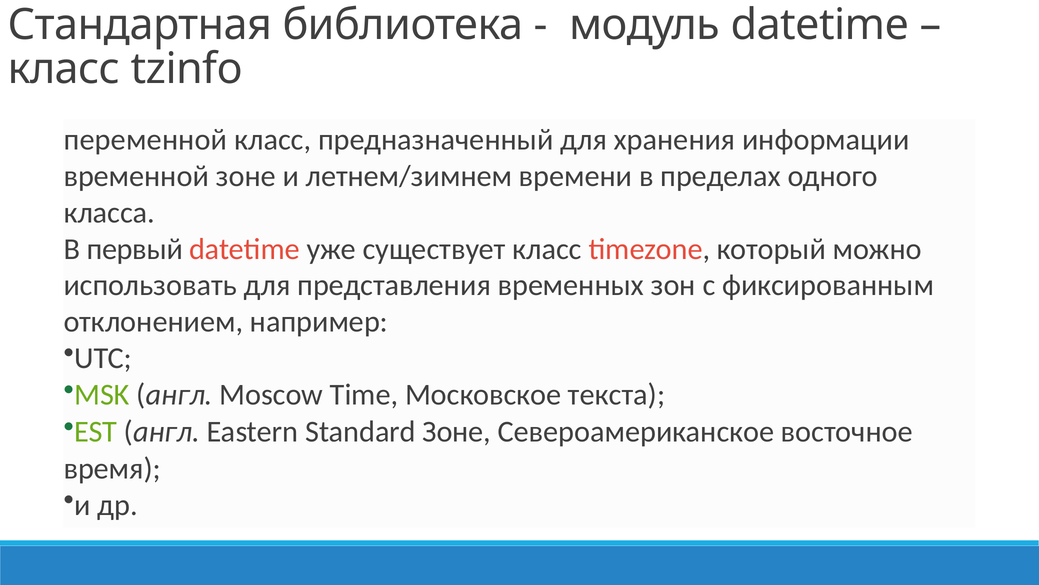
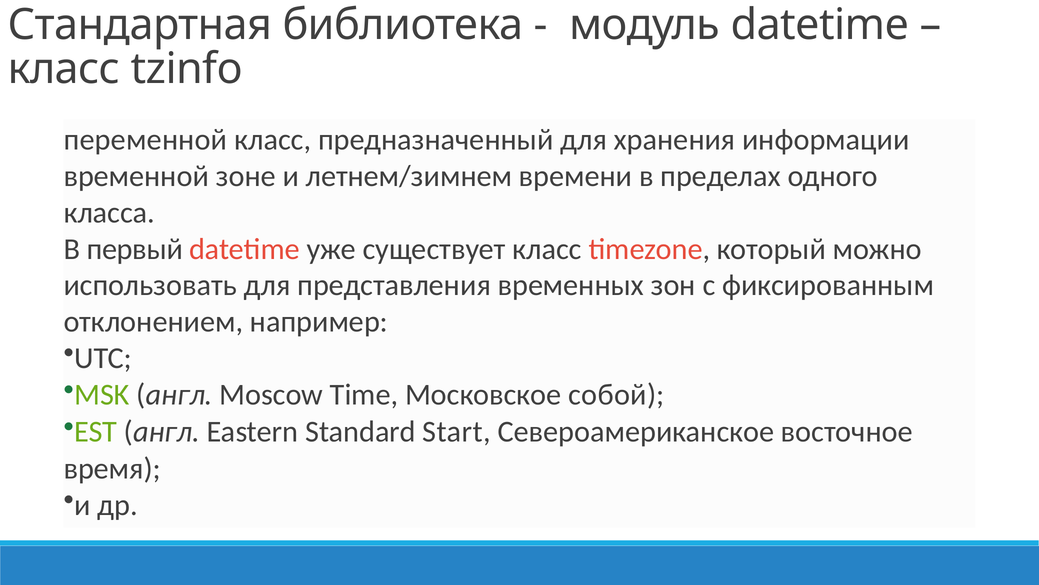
текста: текста -> собой (616, 394)
Standard Зоне: Зоне -> Start (456, 431)
